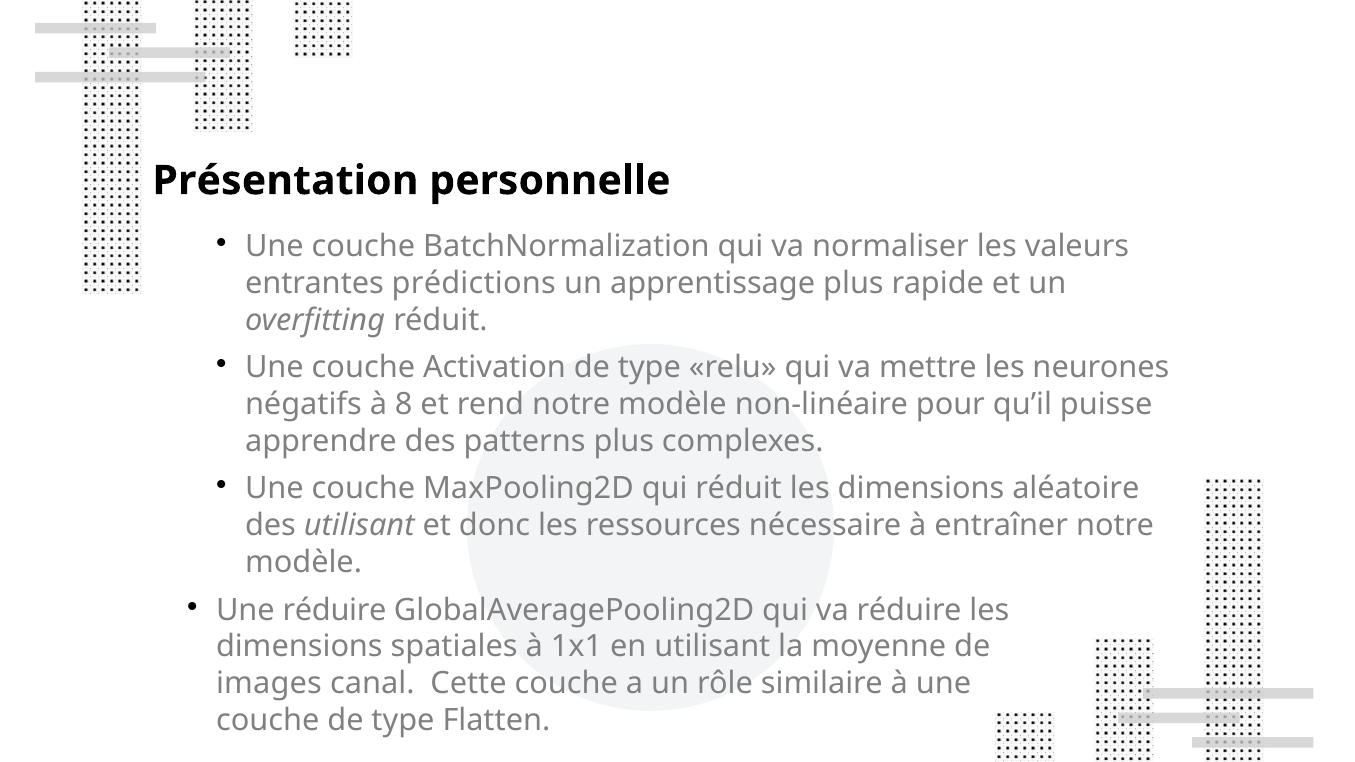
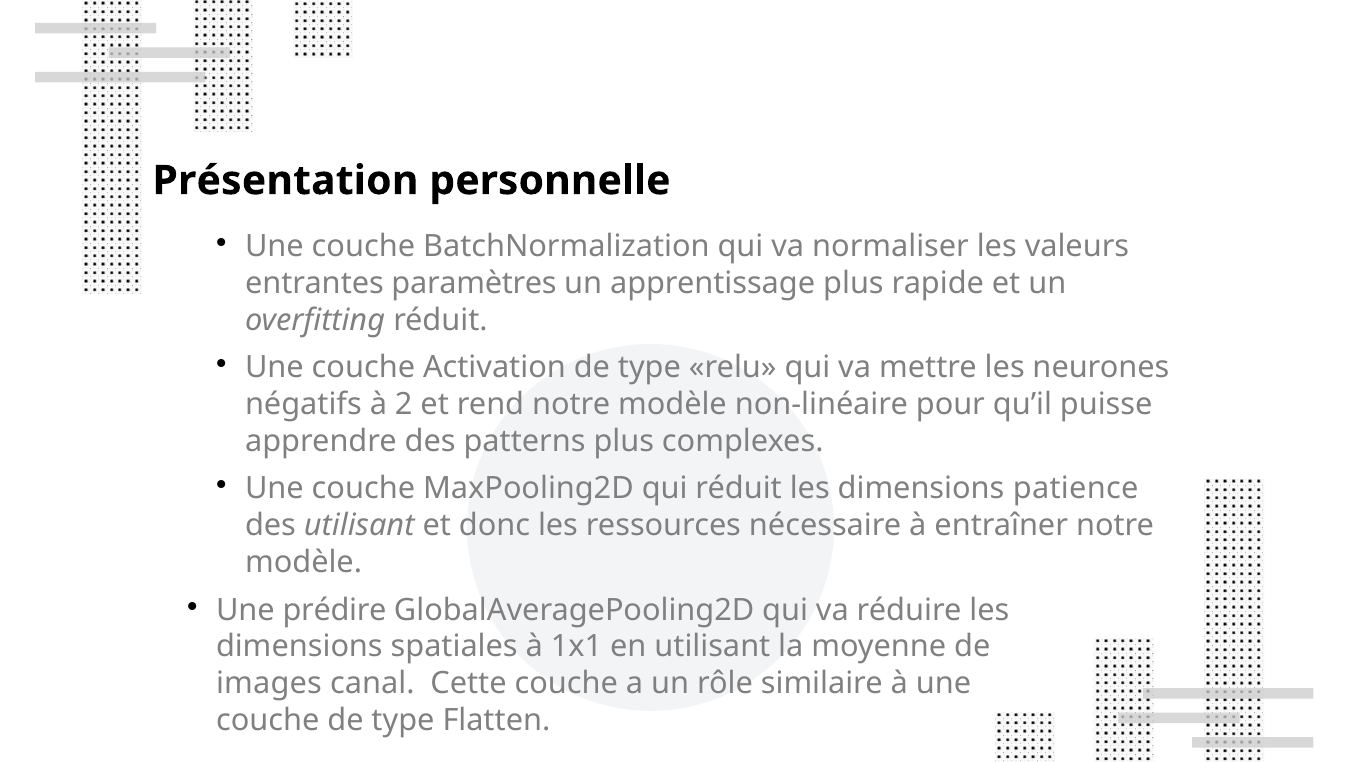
prédictions: prédictions -> paramètres (474, 283)
8: 8 -> 2 (404, 405)
aléatoire: aléatoire -> patience (1076, 489)
Une réduire: réduire -> prédire (335, 610)
